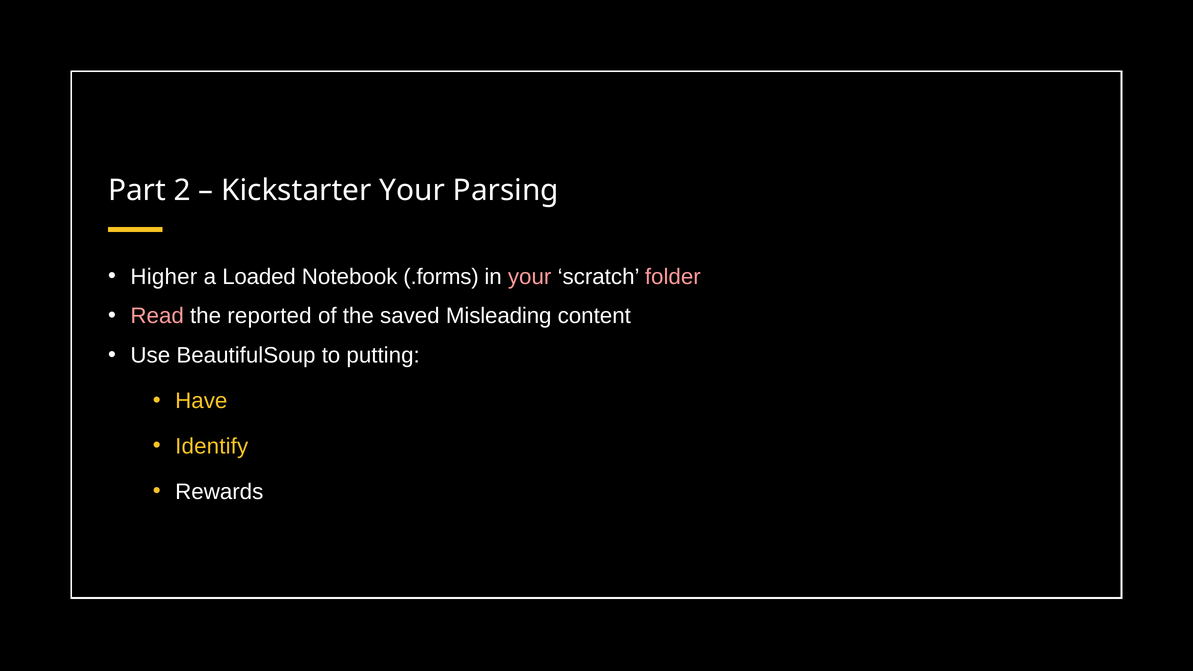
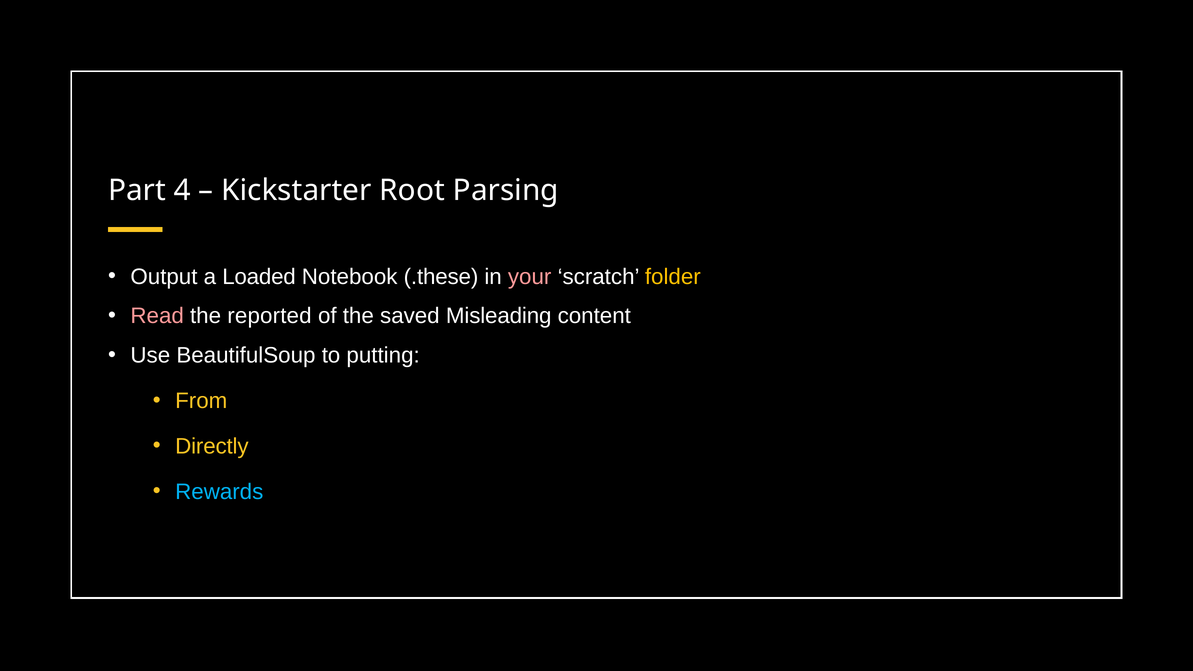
2: 2 -> 4 (182, 190)
Kickstarter Your: Your -> Root (412, 190)
Higher: Higher -> Output (164, 277)
.forms: .forms -> .these (441, 277)
folder colour: pink -> yellow (673, 277)
Have: Have -> From (201, 401)
Identify: Identify -> Directly (212, 446)
Rewards colour: white -> light blue (219, 492)
